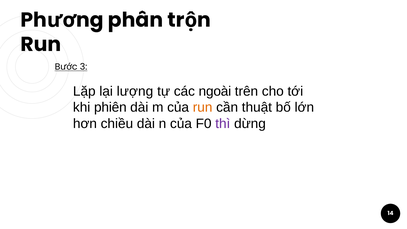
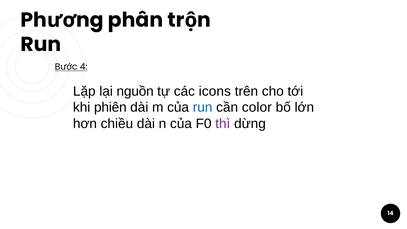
3: 3 -> 4 (84, 67)
lượng: lượng -> nguồn (135, 91)
ngoài: ngoài -> icons (215, 91)
run colour: orange -> blue (203, 107)
thuật: thuật -> color (257, 107)
